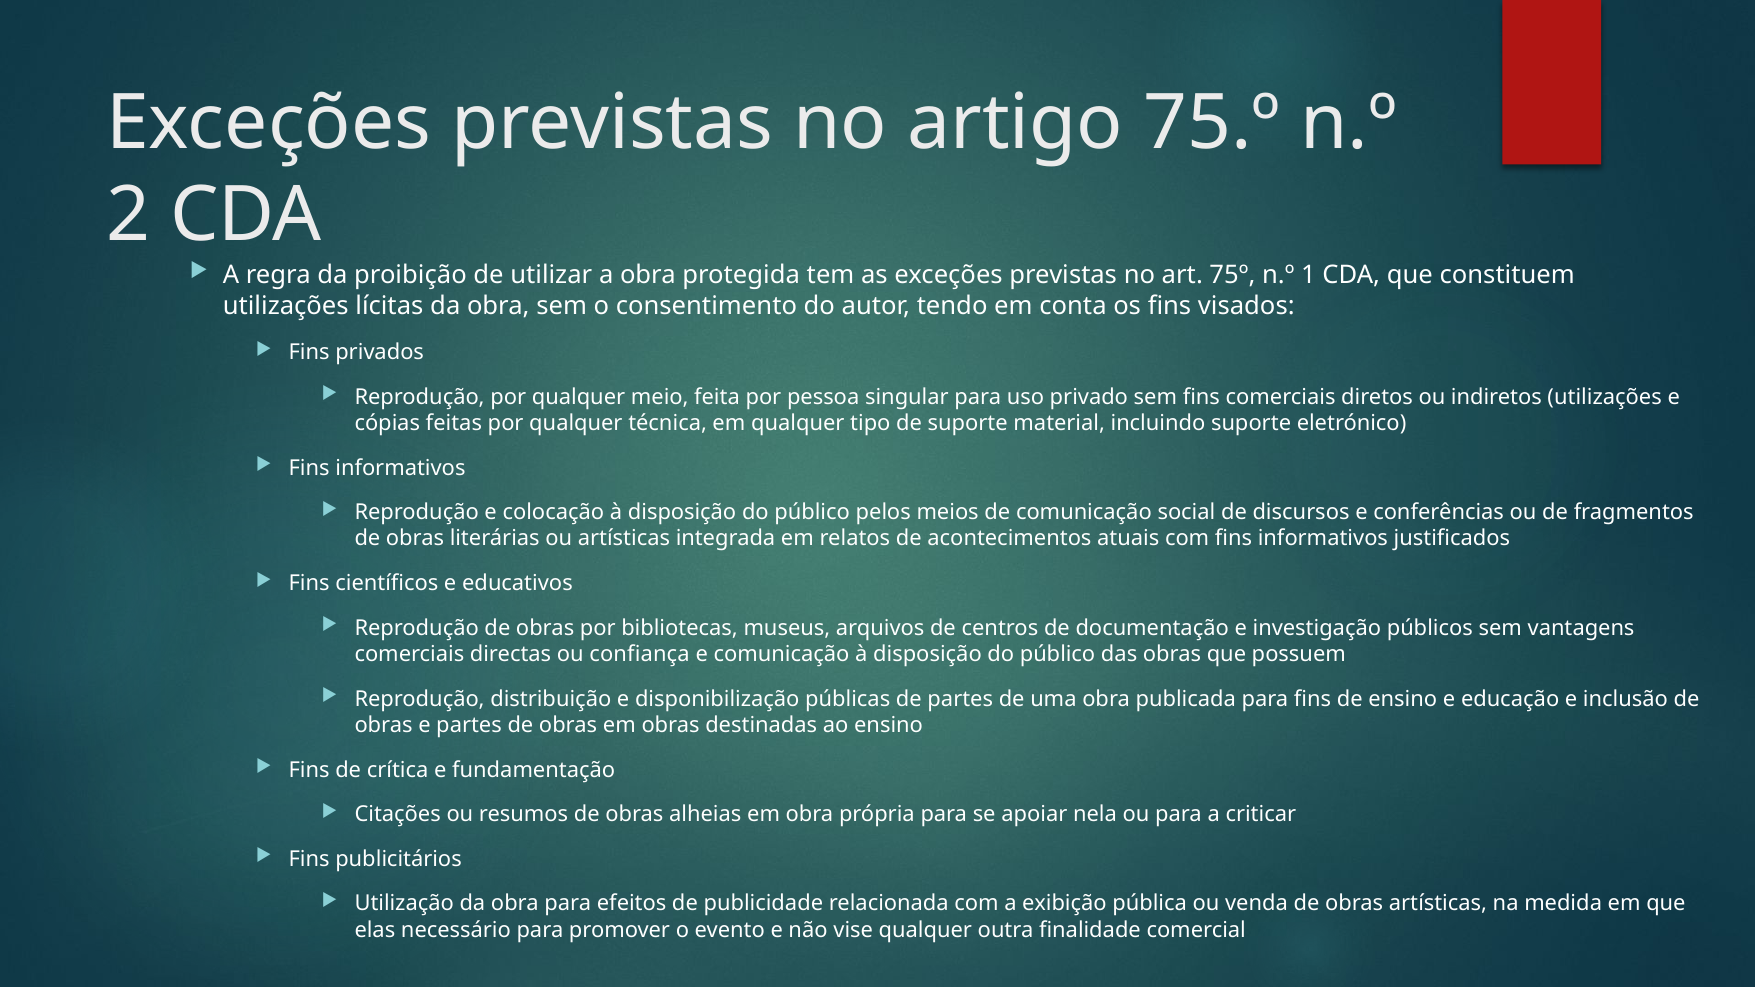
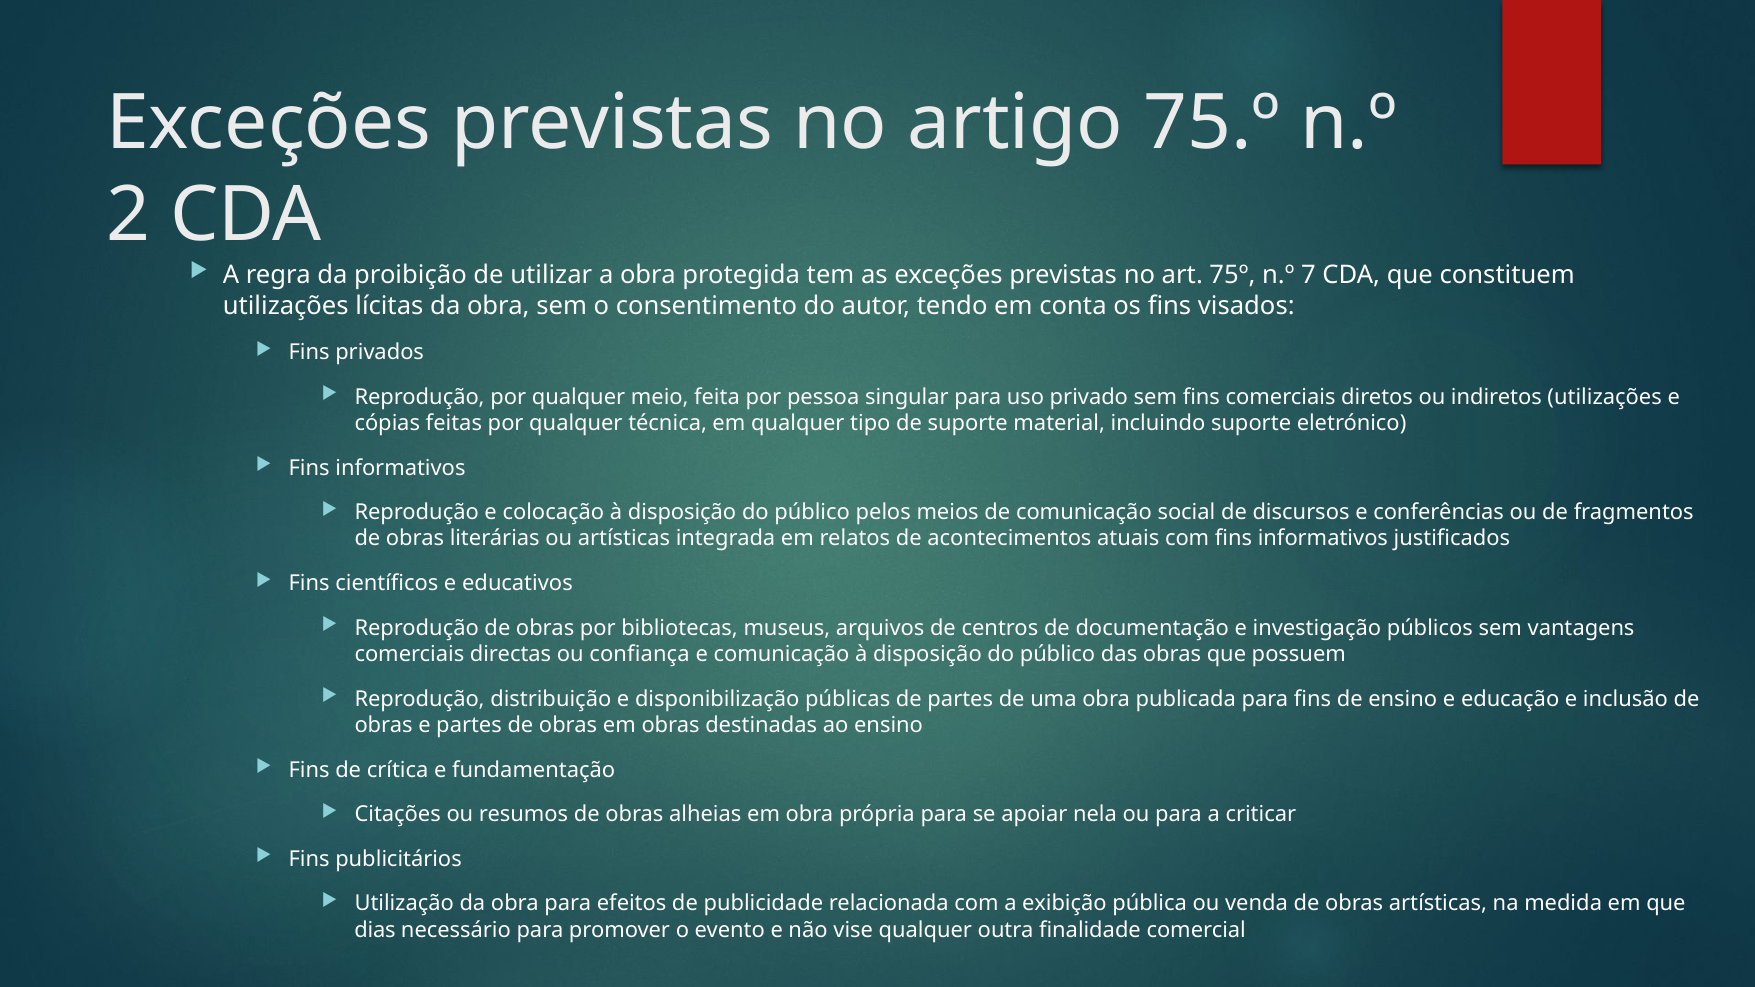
1: 1 -> 7 (1308, 275)
elas: elas -> dias (375, 930)
